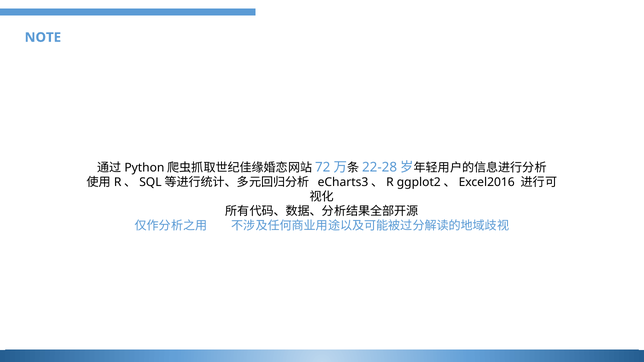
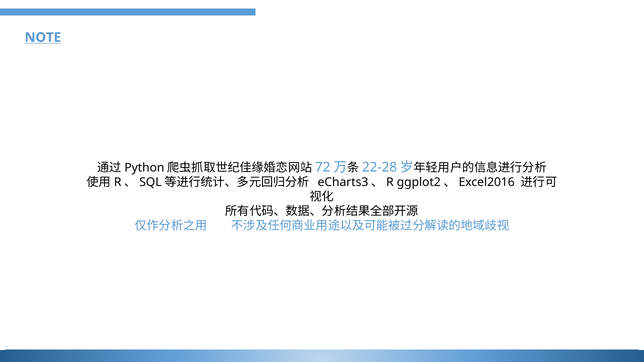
NOTE underline: none -> present (43, 37)
